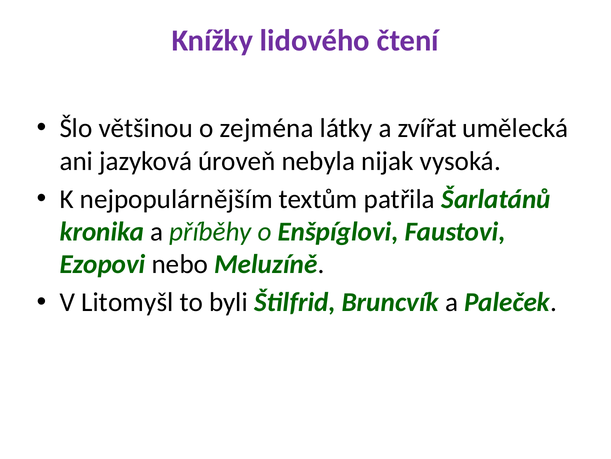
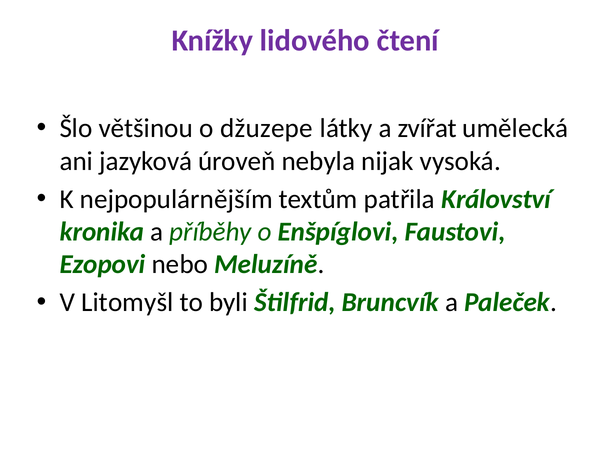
zejména: zejména -> džuzepe (266, 128)
Šarlatánů: Šarlatánů -> Království (496, 199)
